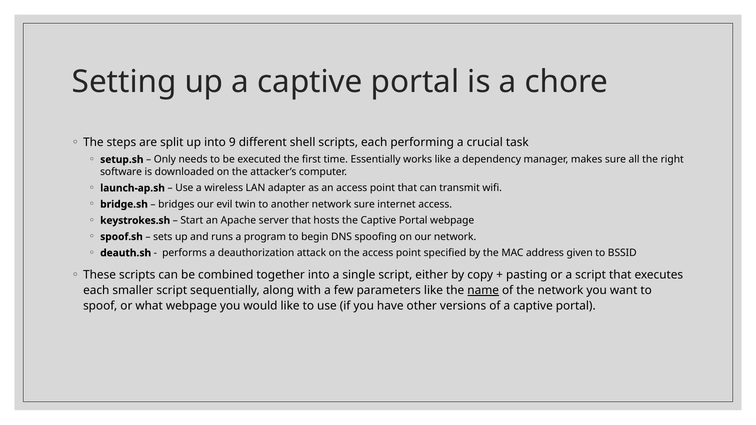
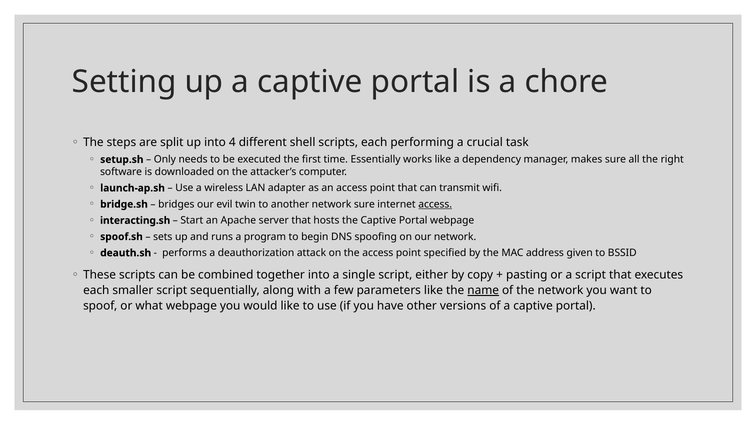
9: 9 -> 4 (232, 143)
access underline: none -> present (435, 204)
keystrokes.sh: keystrokes.sh -> interacting.sh (135, 221)
